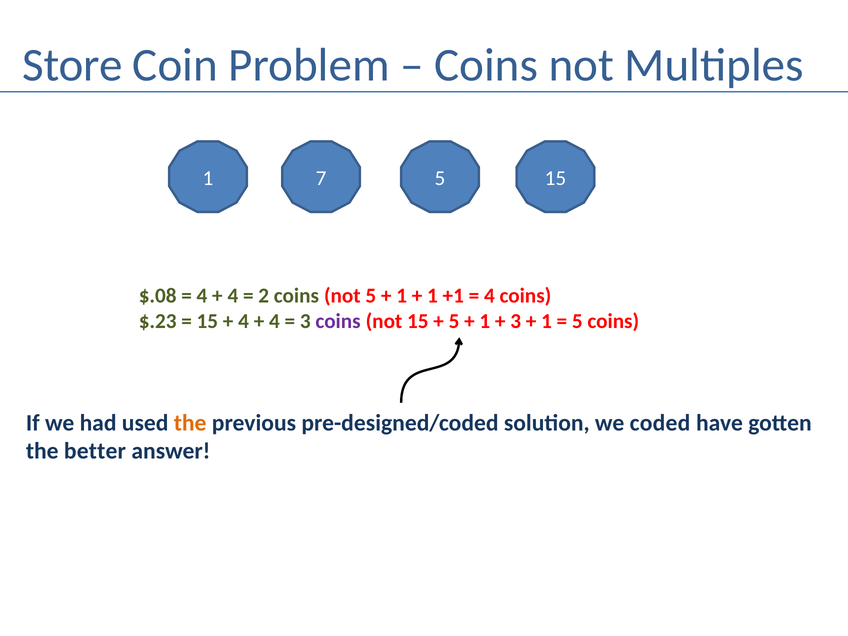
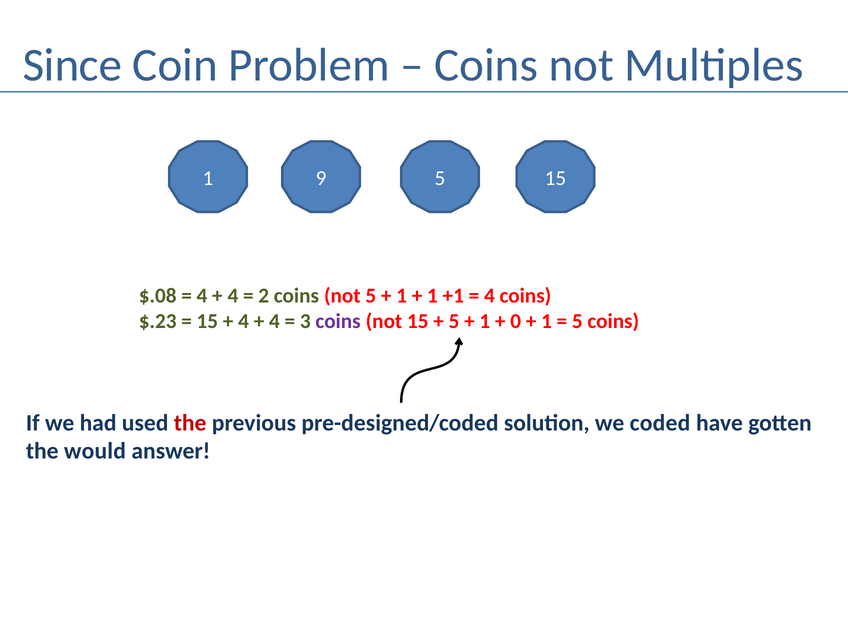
Store: Store -> Since (72, 65)
7: 7 -> 9 (321, 178)
3: 3 -> 0 (516, 321)
the colour: orange -> red (190, 423)
better: better -> would (95, 451)
